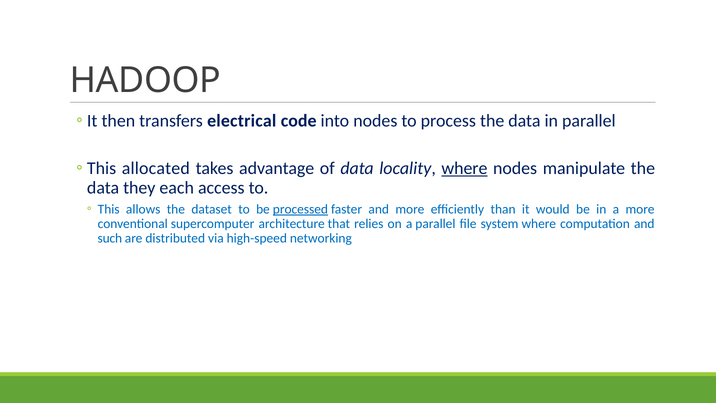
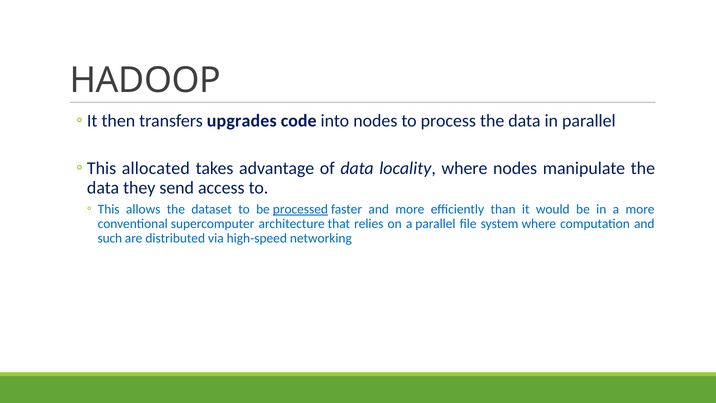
electrical: electrical -> upgrades (242, 121)
where underline: present -> none (464, 168)
each: each -> send (177, 188)
